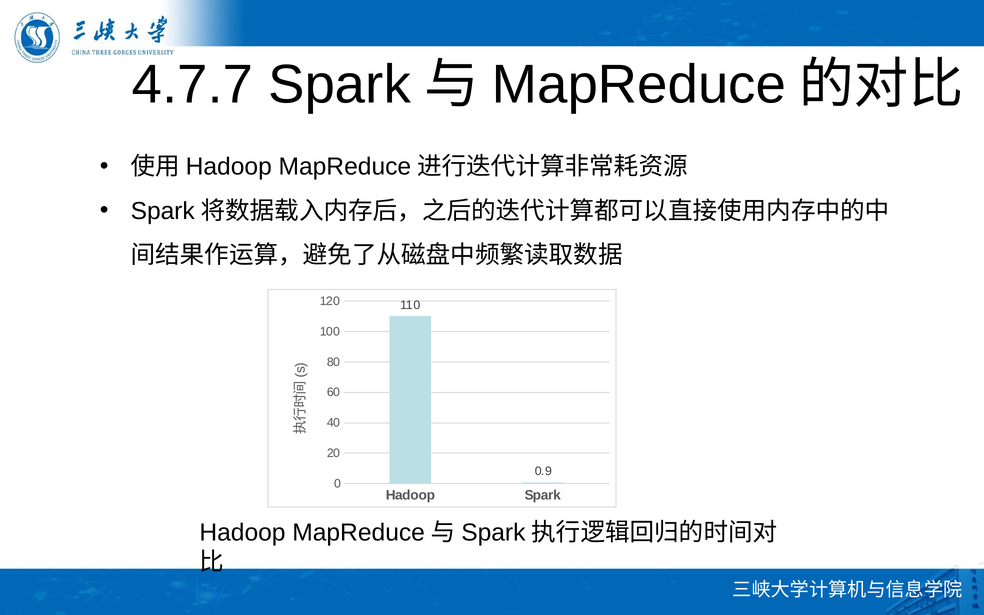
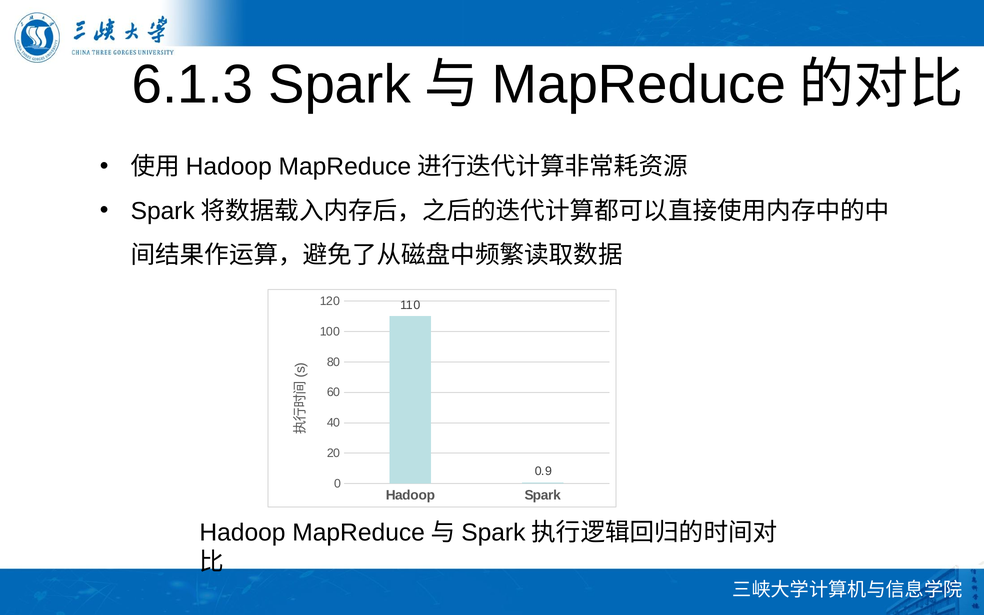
4.7.7: 4.7.7 -> 6.1.3 (192, 85)
